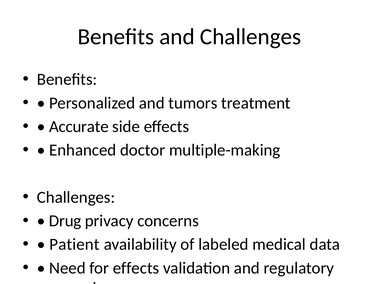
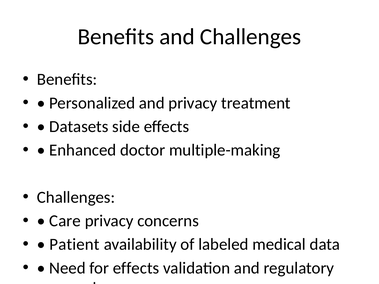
and tumors: tumors -> privacy (193, 103)
Accurate: Accurate -> Datasets (79, 127)
Drug: Drug -> Care (65, 221)
